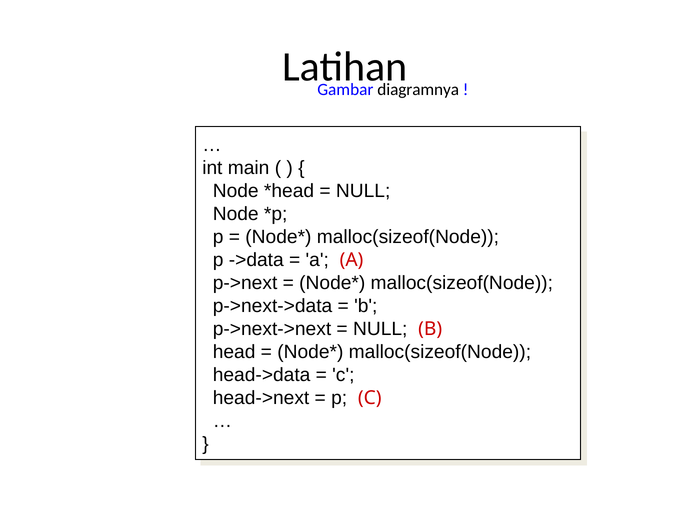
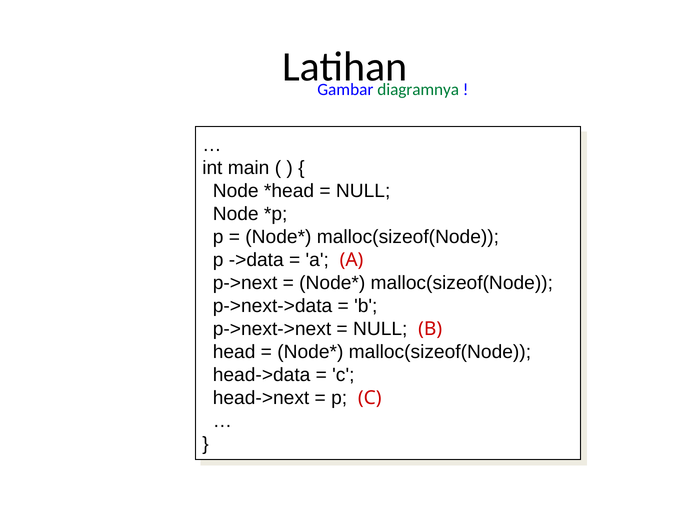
diagramnya colour: black -> green (418, 90)
